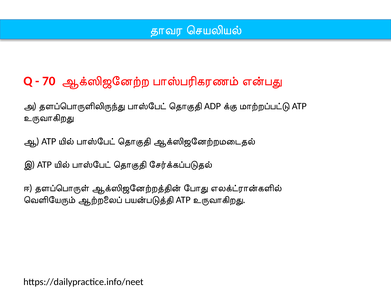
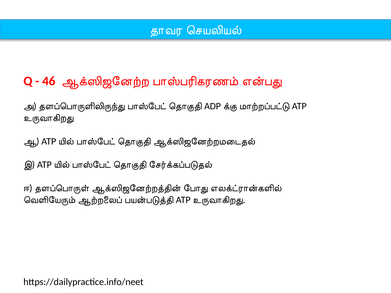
70: 70 -> 46 (49, 81)
